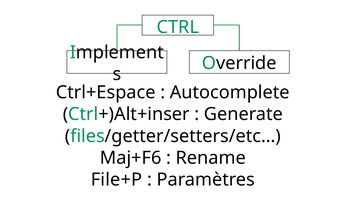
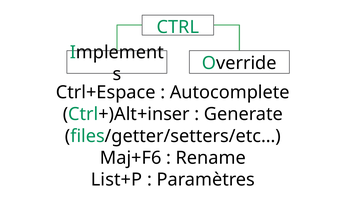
File+P: File+P -> List+P (117, 180)
